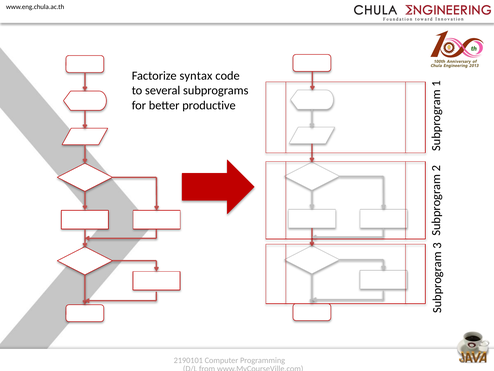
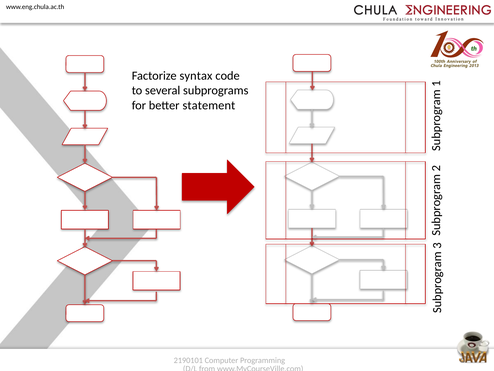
productive: productive -> statement (209, 105)
